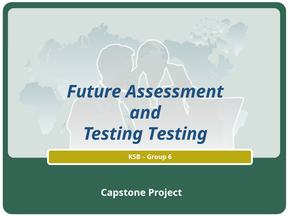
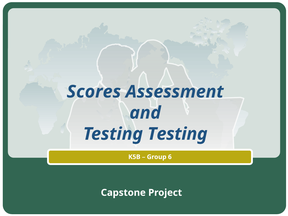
Future: Future -> Scores (94, 92)
